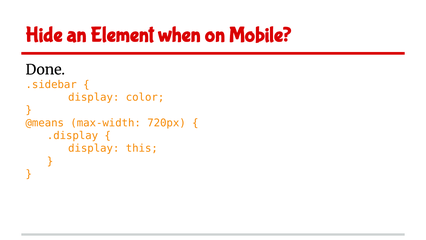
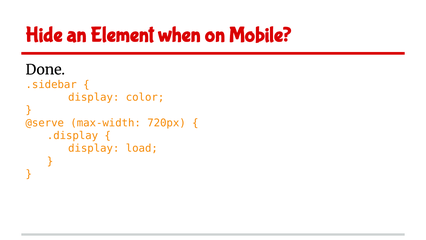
@means: @means -> @serve (45, 123)
this: this -> load (142, 148)
